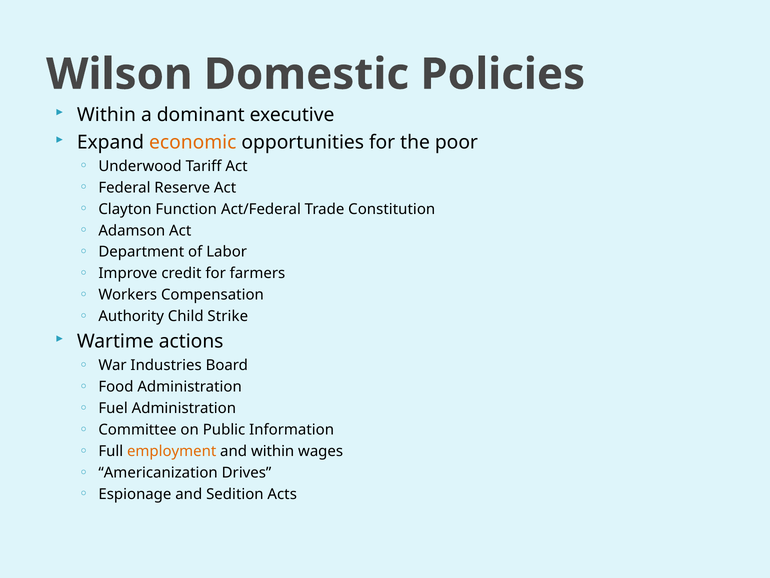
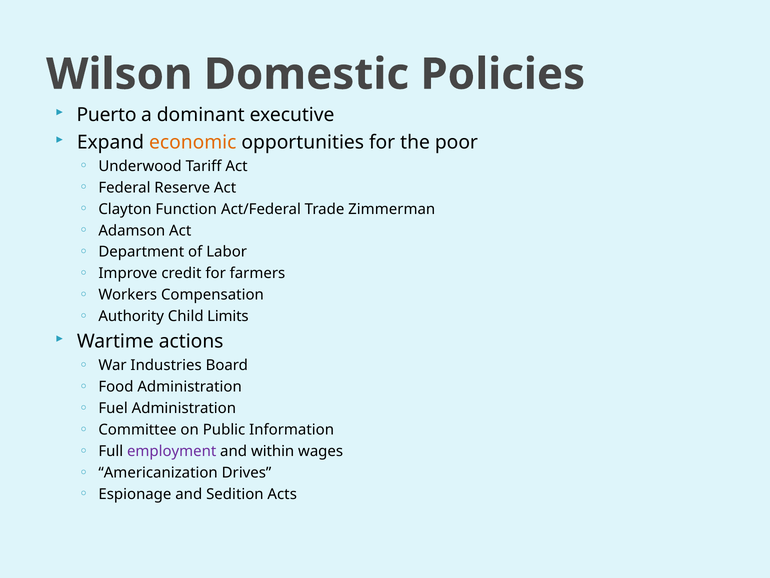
Within: Within -> Puerto (107, 115)
Constitution: Constitution -> Zimmerman (392, 209)
Strike: Strike -> Limits (228, 316)
employment colour: orange -> purple (172, 451)
